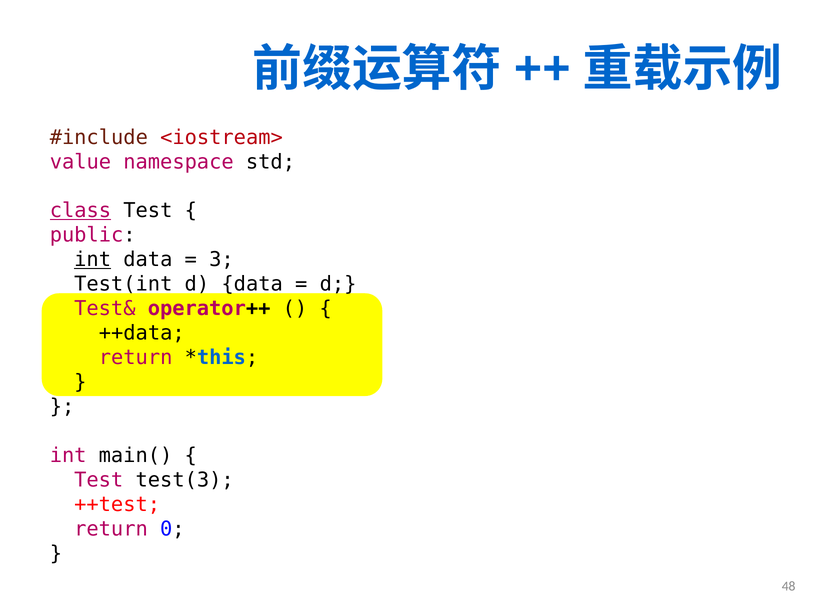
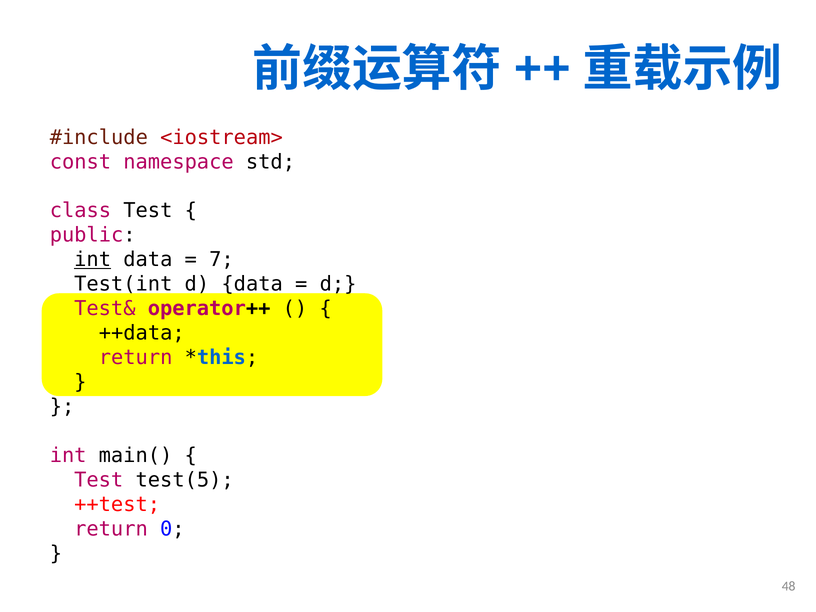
value: value -> const (80, 162)
class underline: present -> none (80, 211)
3: 3 -> 7 (222, 260)
test(3: test(3 -> test(5 (185, 480)
